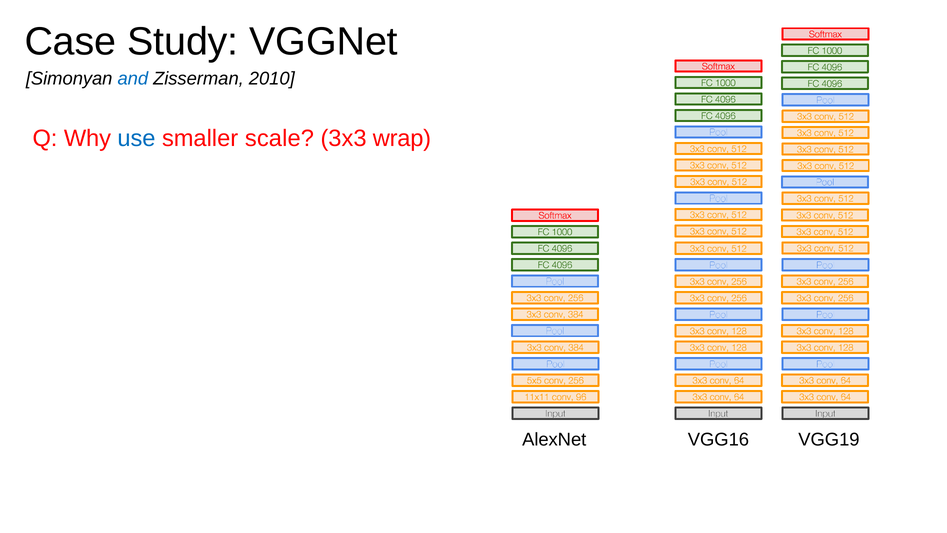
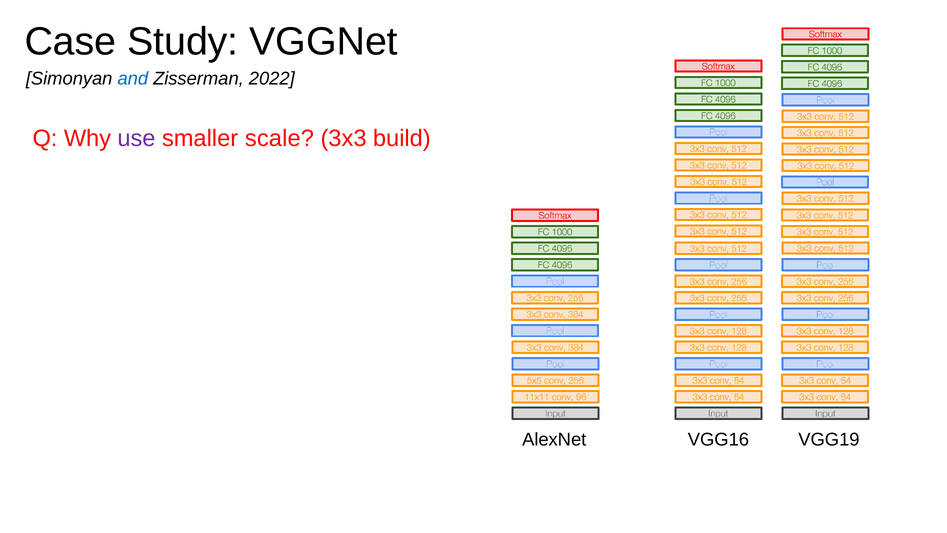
2010: 2010 -> 2022 (272, 79)
use colour: blue -> purple (136, 139)
wrap: wrap -> build (402, 139)
